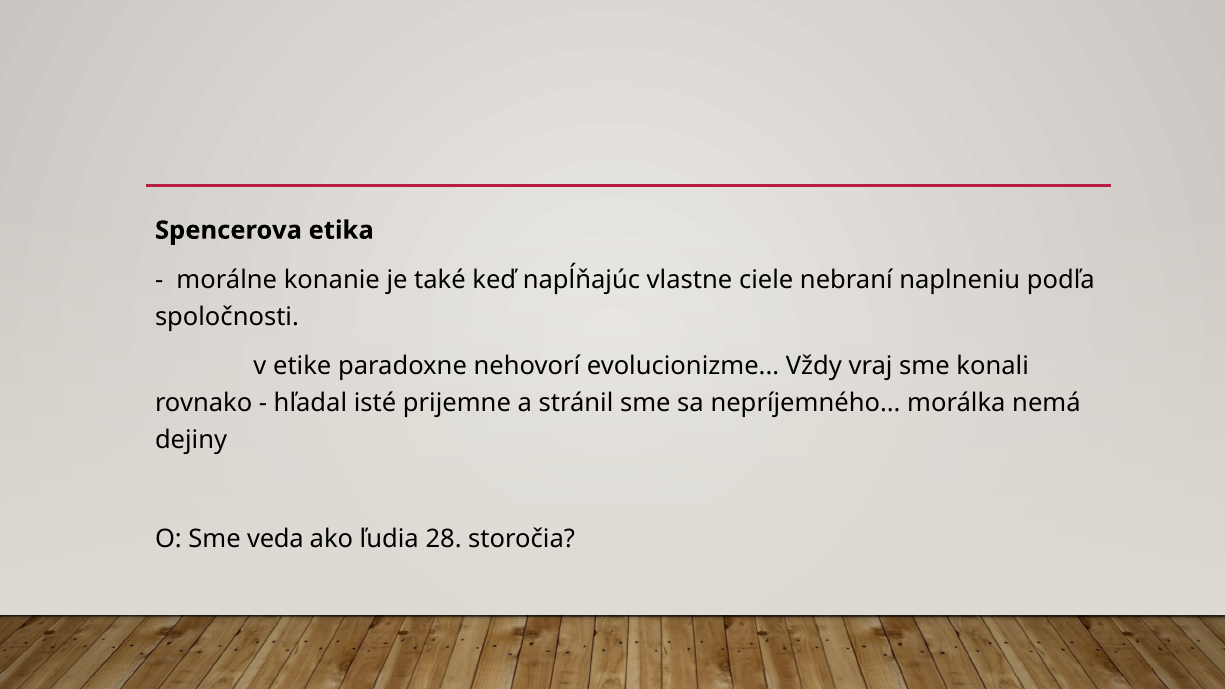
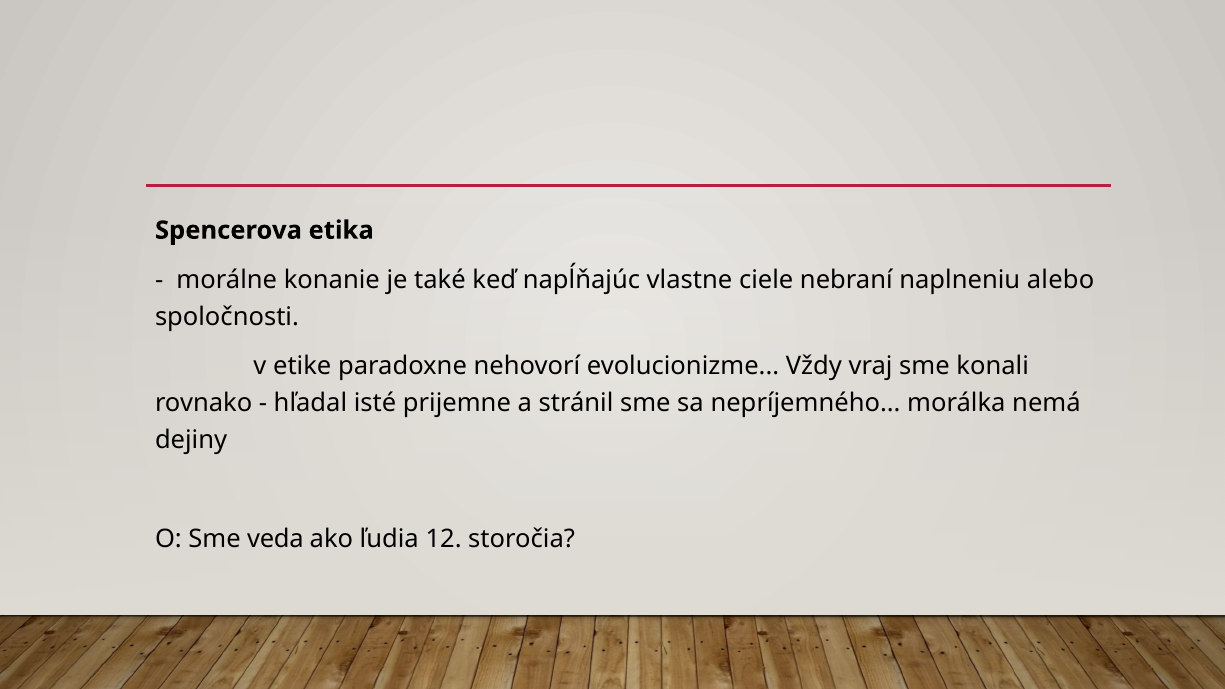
podľa: podľa -> alebo (1061, 280)
28: 28 -> 12 (444, 539)
